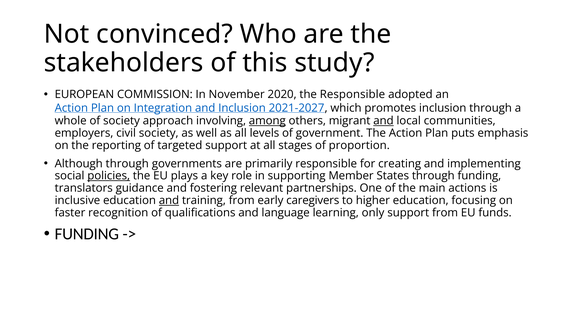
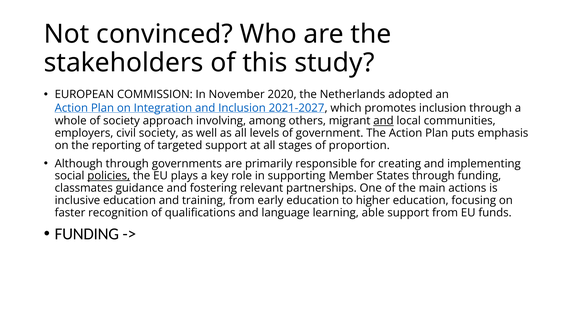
the Responsible: Responsible -> Netherlands (353, 94)
among underline: present -> none (267, 121)
translators: translators -> classmates (84, 188)
and underline: present -> none (169, 200)
early caregivers: caregivers -> education (313, 200)
only: only -> able (373, 213)
